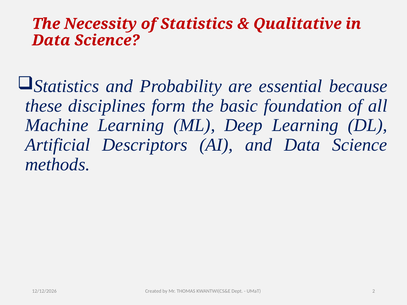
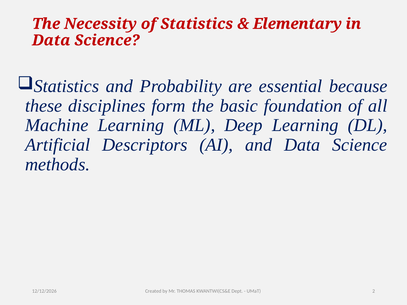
Qualitative: Qualitative -> Elementary (297, 24)
